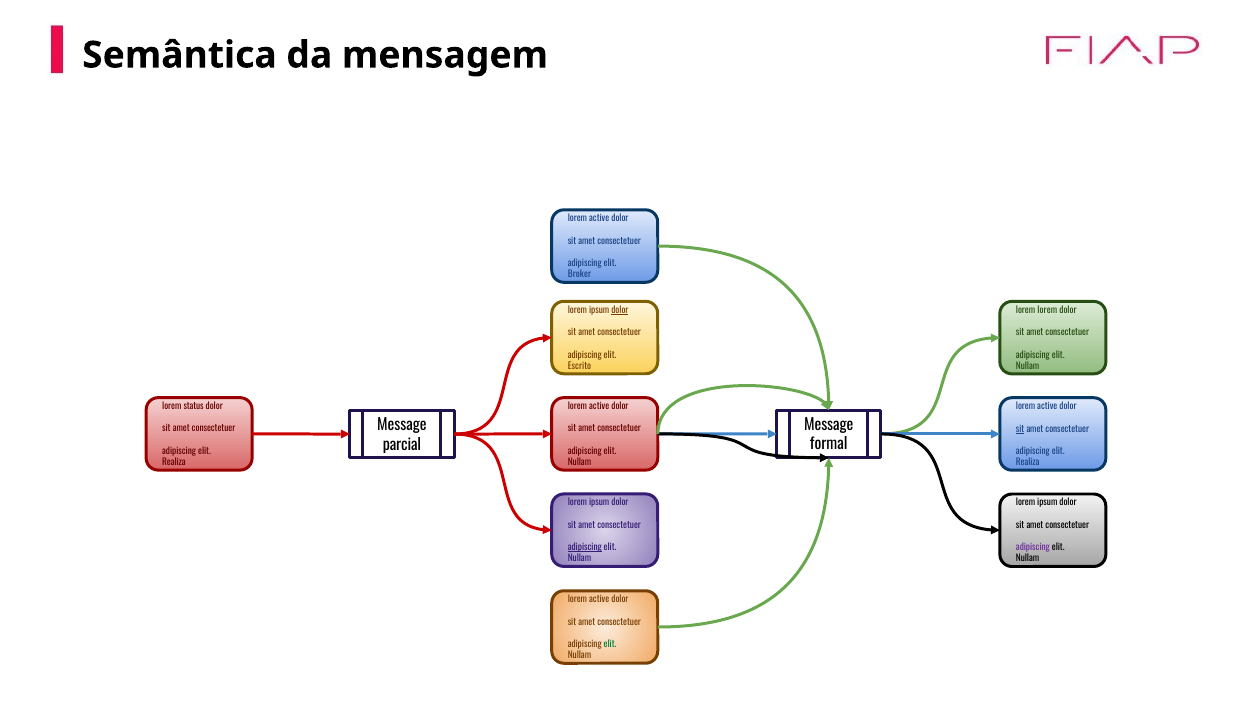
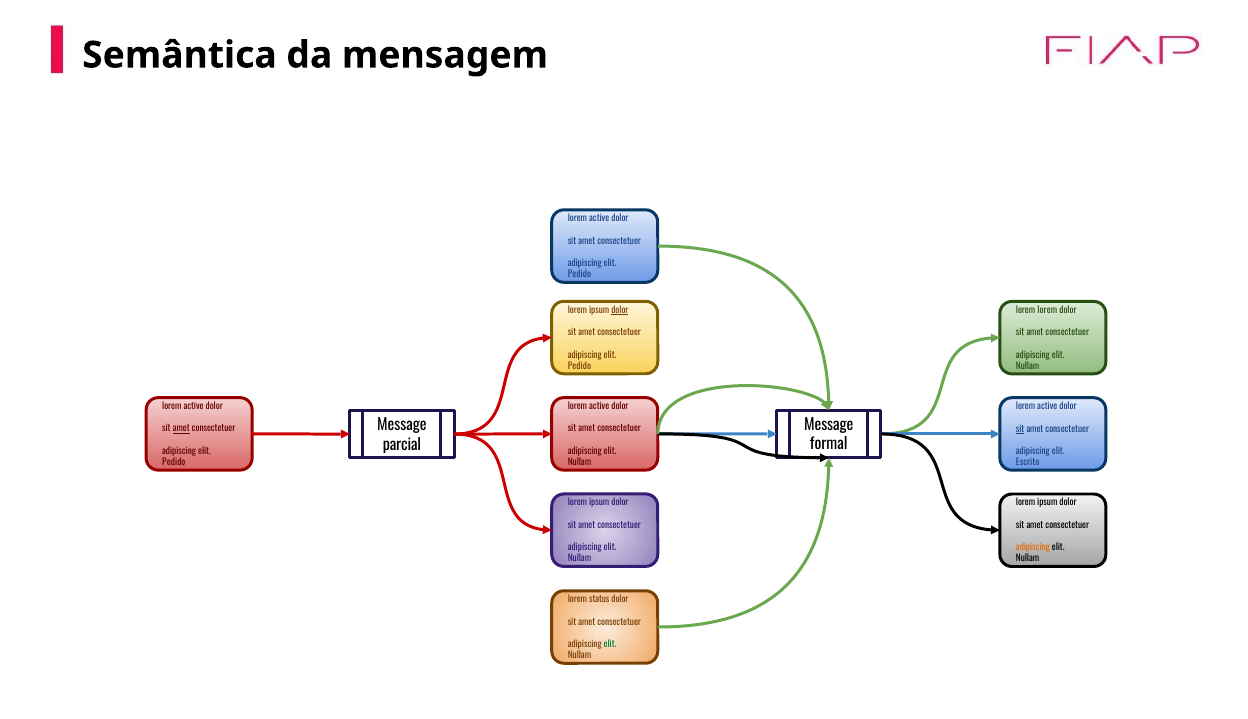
Broker: Broker -> Pedido (579, 275)
Escrito: Escrito -> Pedido (579, 366)
status: status -> active (194, 406)
amet underline: none -> present (181, 429)
Realiza: Realiza -> Pedido (174, 462)
Realiza: Realiza -> Escrito (1028, 462)
adipiscing underline: present -> none (585, 547)
adipiscing colour: purple -> orange (1033, 547)
active: active -> status (599, 599)
